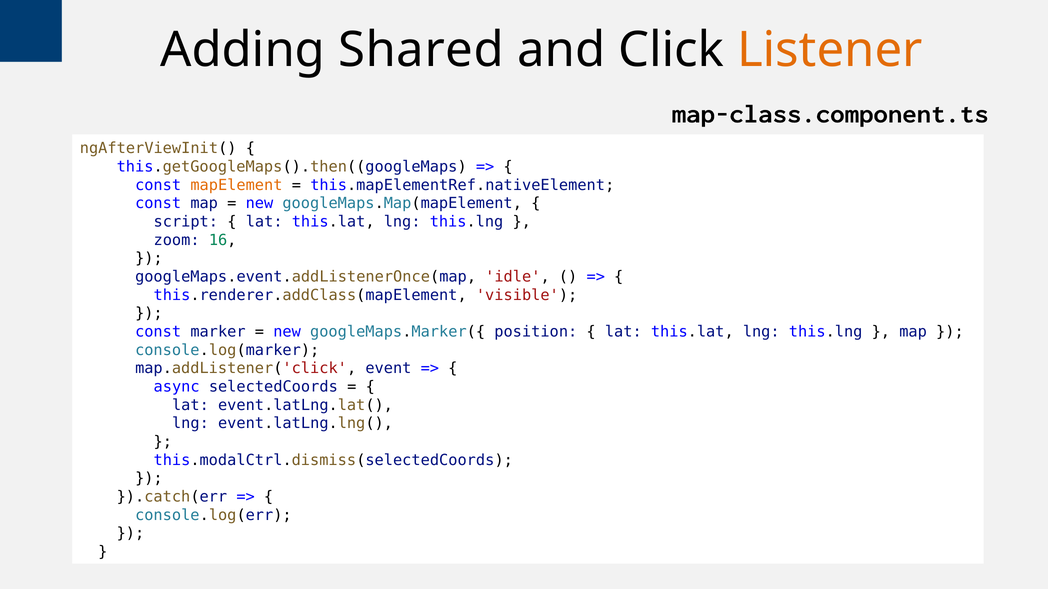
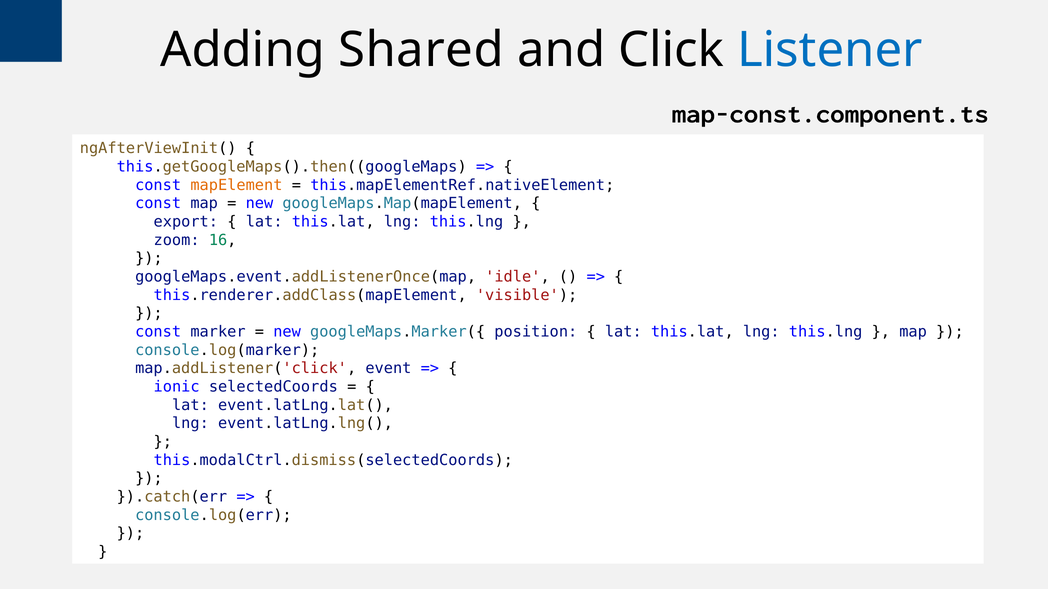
Listener colour: orange -> blue (830, 50)
map-class.component.ts: map-class.component.ts -> map-const.component.ts (830, 114)
script: script -> export (186, 222)
async: async -> ionic (177, 387)
